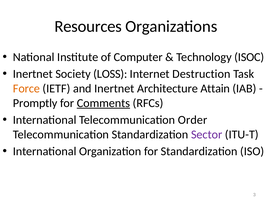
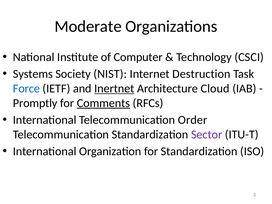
Resources: Resources -> Moderate (88, 26)
ISOC: ISOC -> CSCI (249, 57)
Inertnet: Inertnet -> Systems (33, 74)
LOSS: LOSS -> NIST (110, 74)
Force colour: orange -> blue (26, 89)
Inertnet underline: none -> present (114, 89)
Attain: Attain -> Cloud (215, 89)
